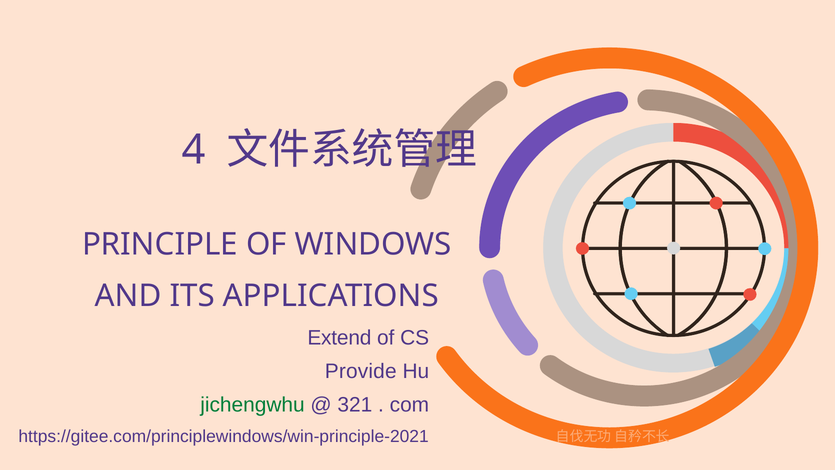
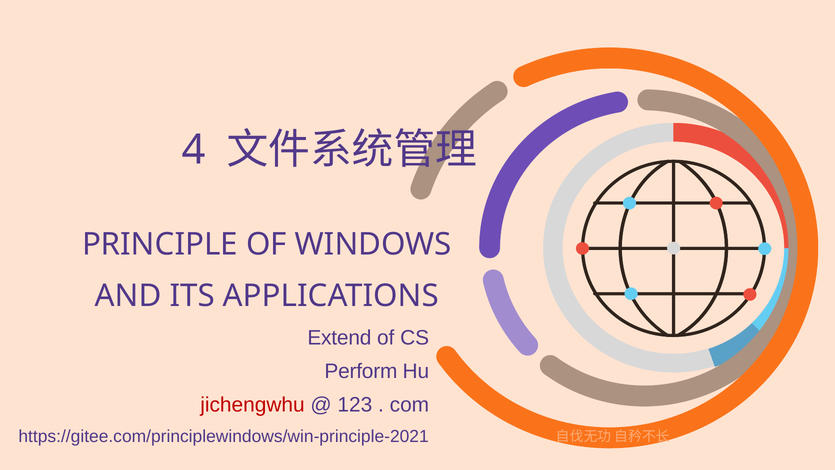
Provide: Provide -> Perform (361, 371)
jichengwhu colour: green -> red (252, 405)
321: 321 -> 123 (355, 405)
